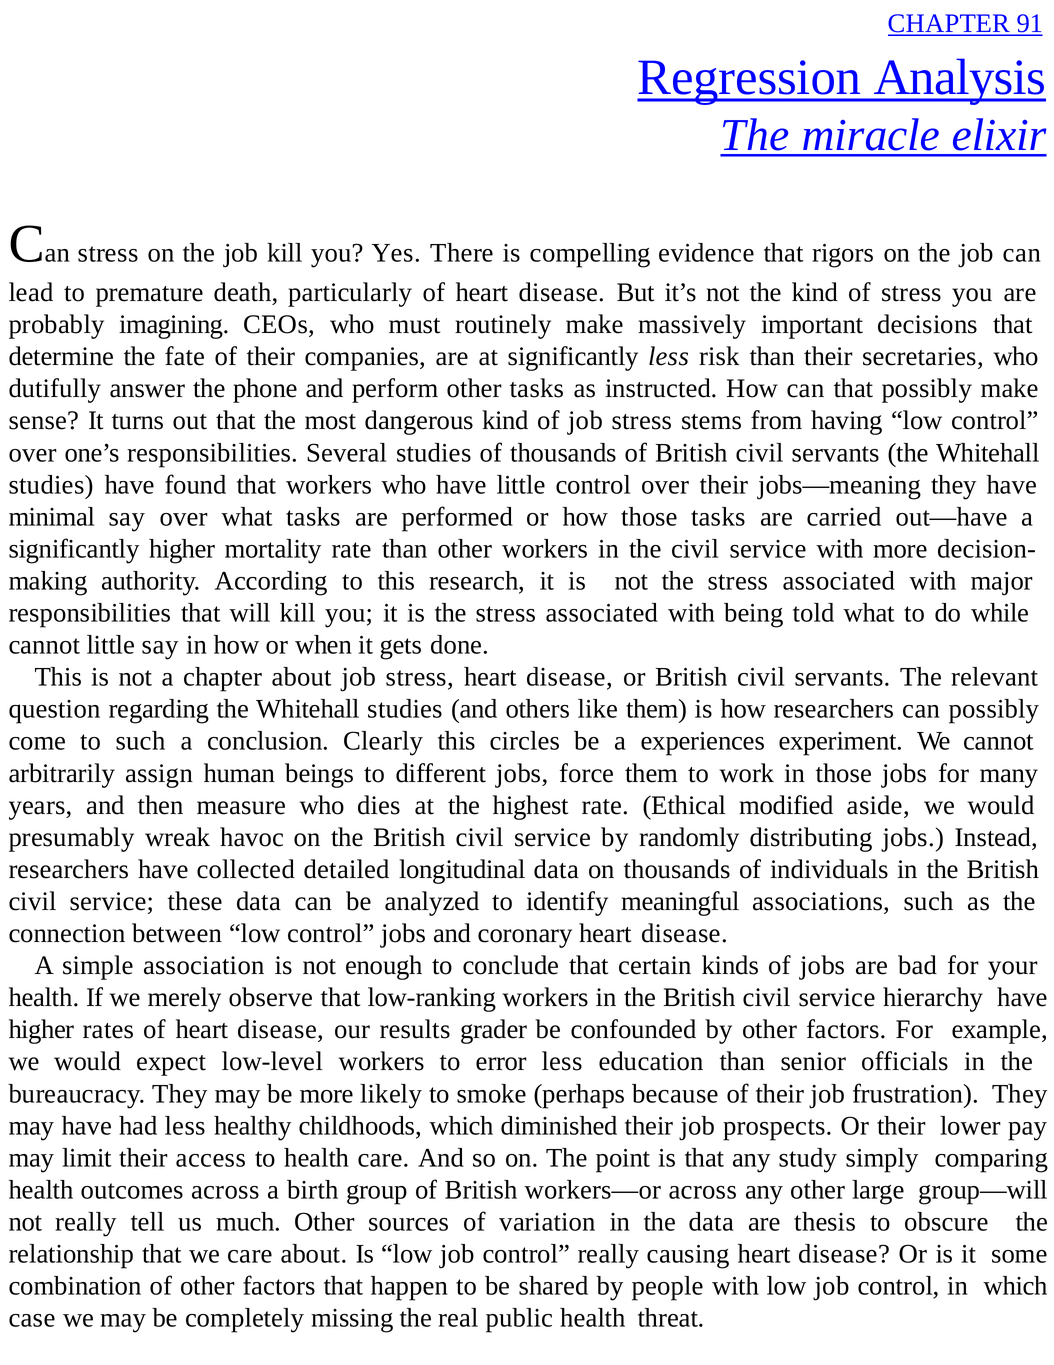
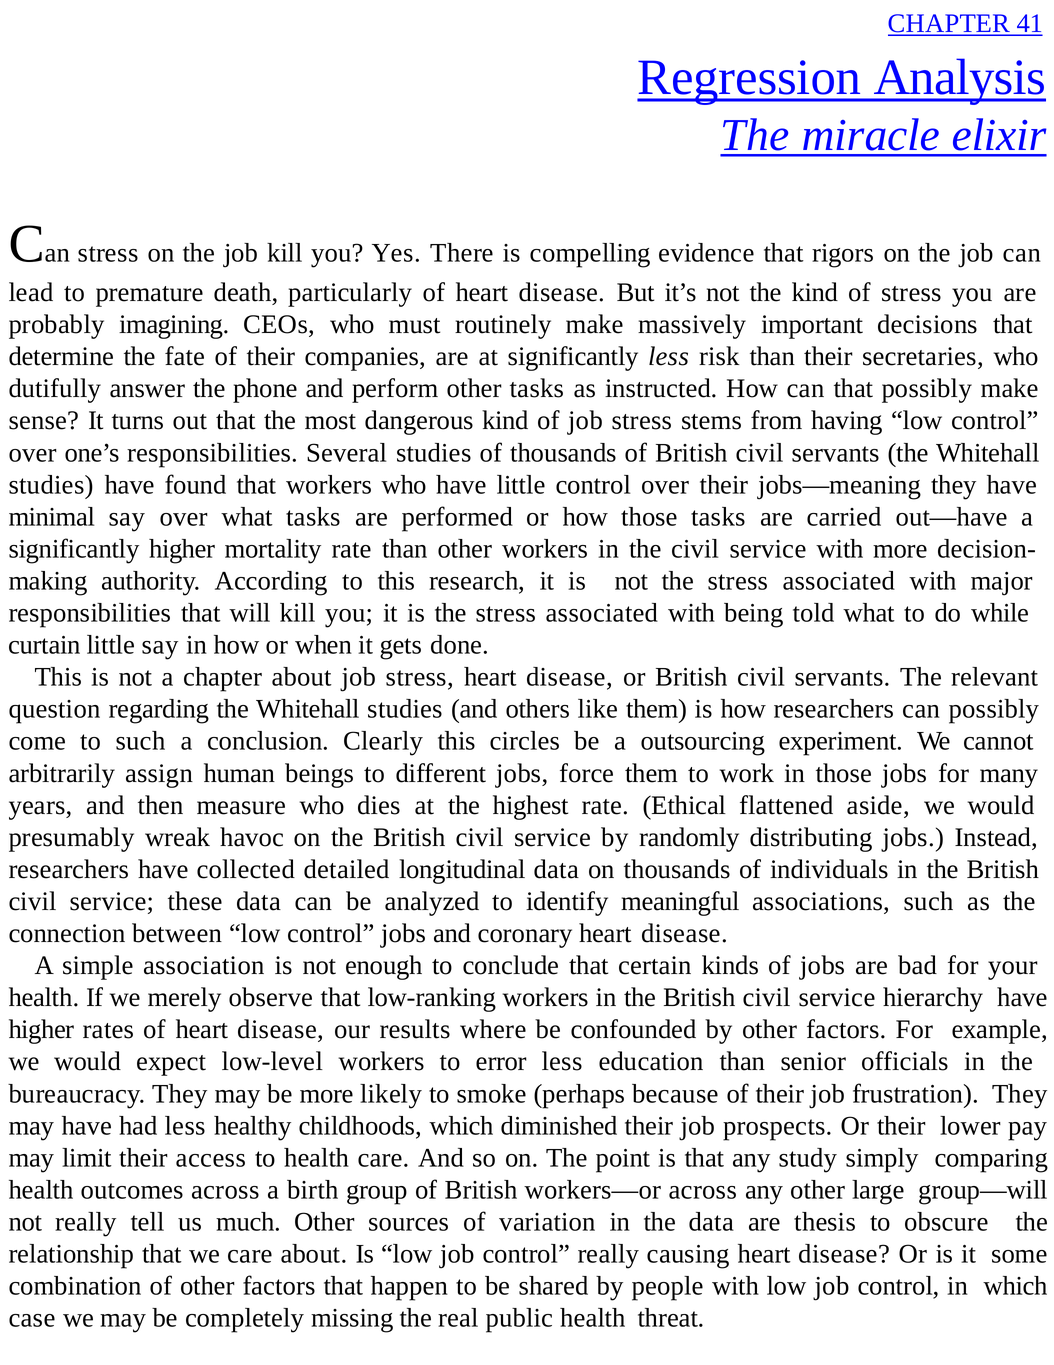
91: 91 -> 41 (1030, 23)
cannot: cannot -> curtain (44, 645)
experiences: experiences -> outsourcing (703, 741)
modified: modified -> flattened (786, 805)
grader: grader -> where (493, 1029)
